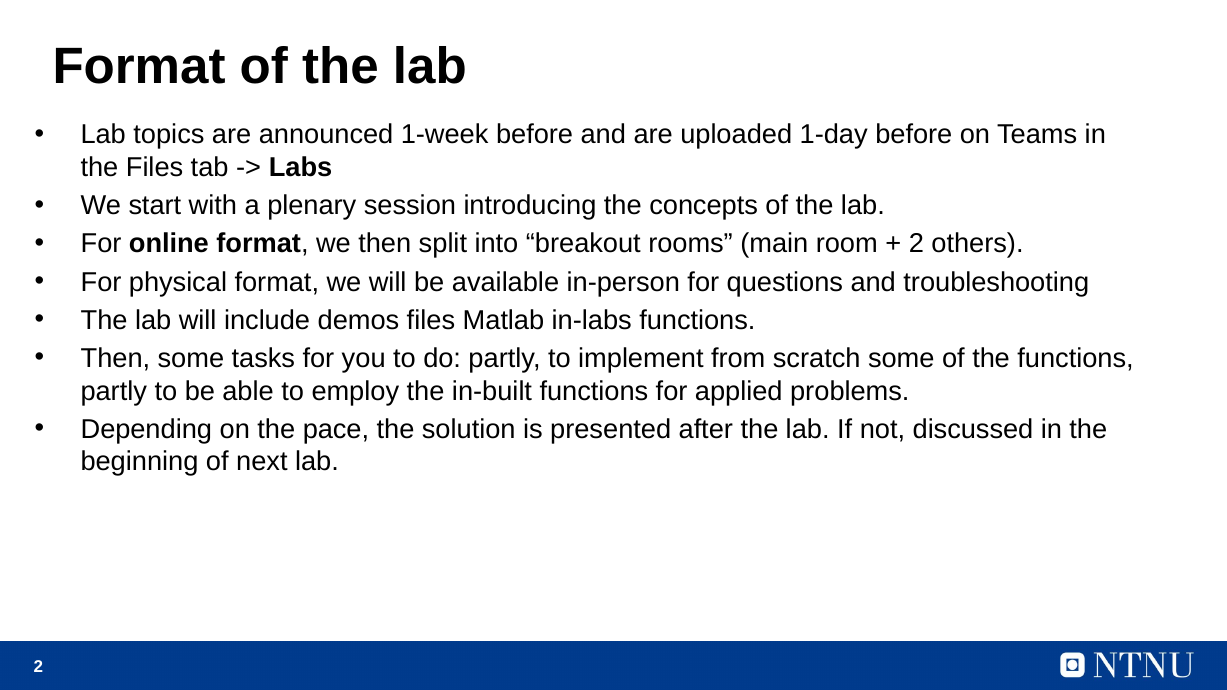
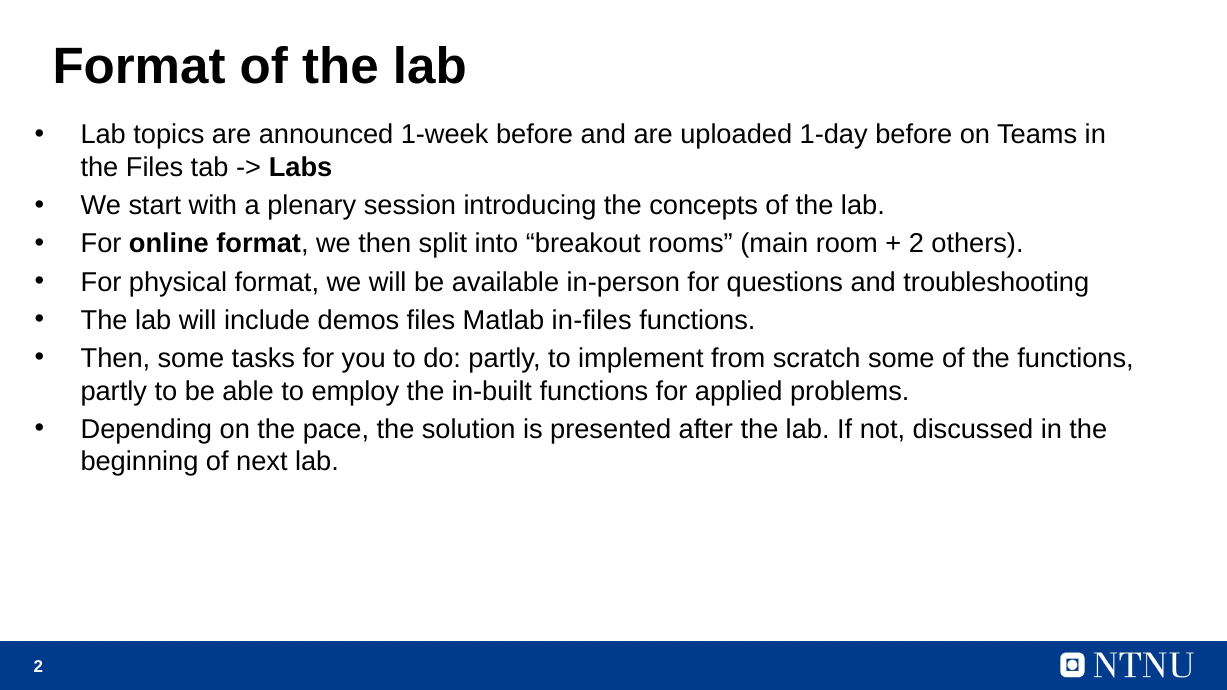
in-labs: in-labs -> in-files (592, 320)
